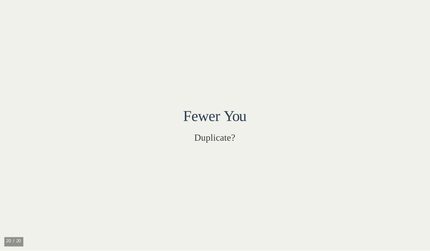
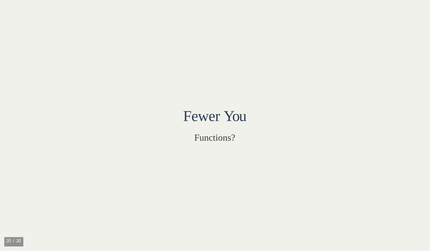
Duplicate: Duplicate -> Functions (215, 138)
